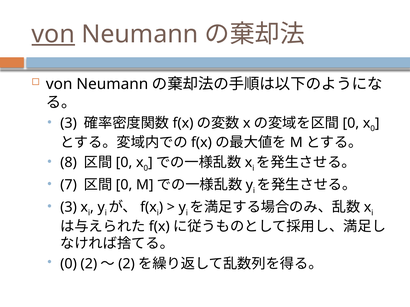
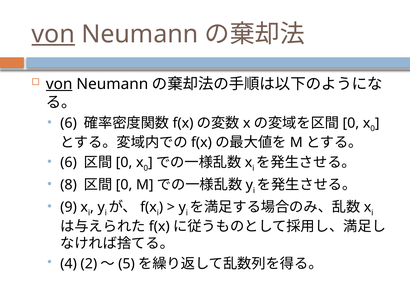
von underline: none -> present (59, 84)
3: 3 -> 6 (69, 123)
8: 8 -> 6 (69, 163)
7: 7 -> 8 (69, 185)
3: 3 -> 9 (69, 208)
0: 0 -> 4 (69, 264)
2: 2 -> 5 (127, 264)
